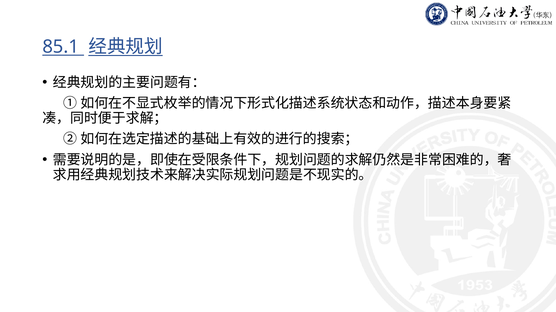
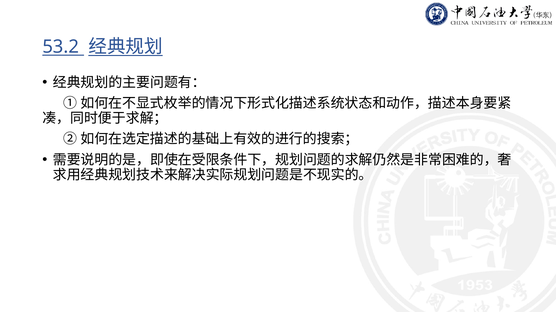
85.1: 85.1 -> 53.2 (61, 47)
